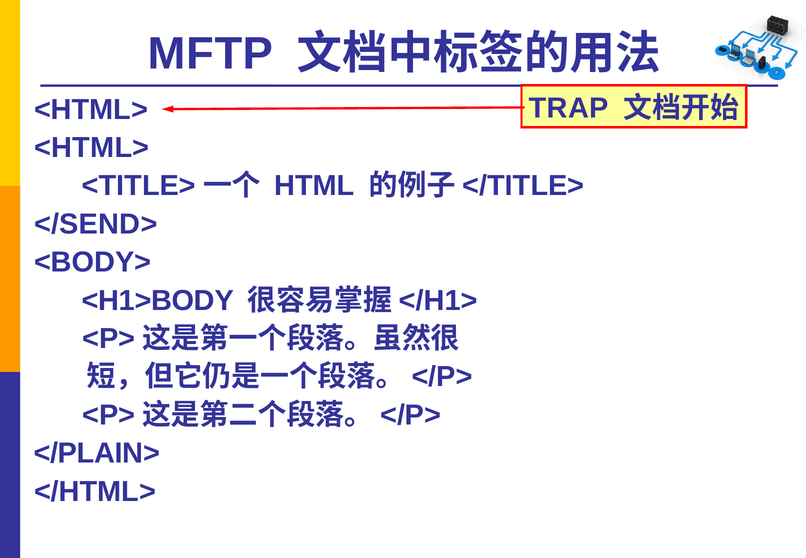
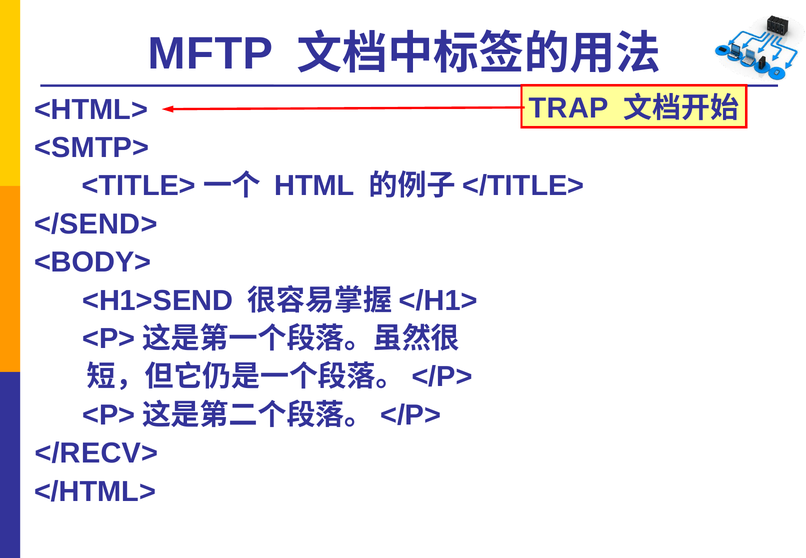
<HTML>: <HTML> -> <SMTP> (92, 148)
<H1>BODY: <H1>BODY -> <H1>SEND (158, 300)
</PLAIN>: </PLAIN> -> </RECV> (96, 453)
